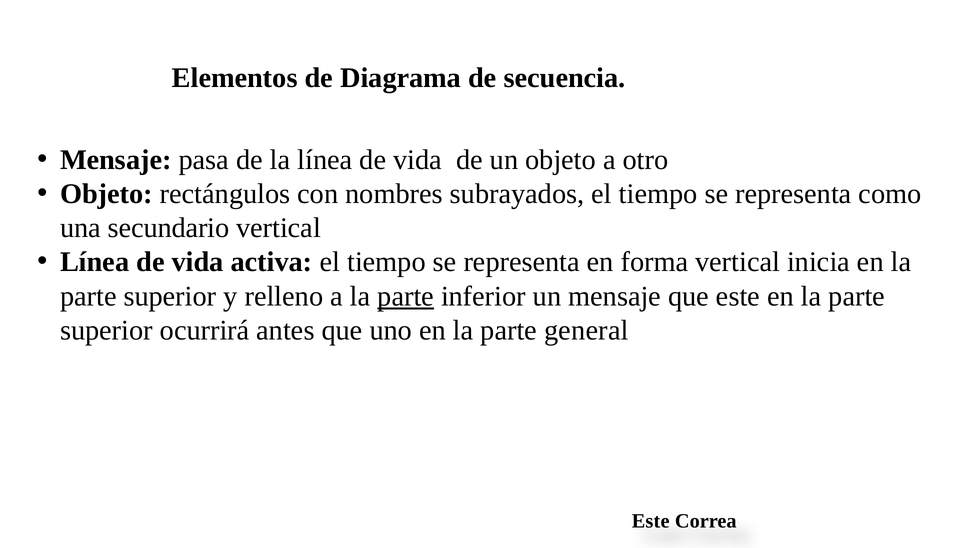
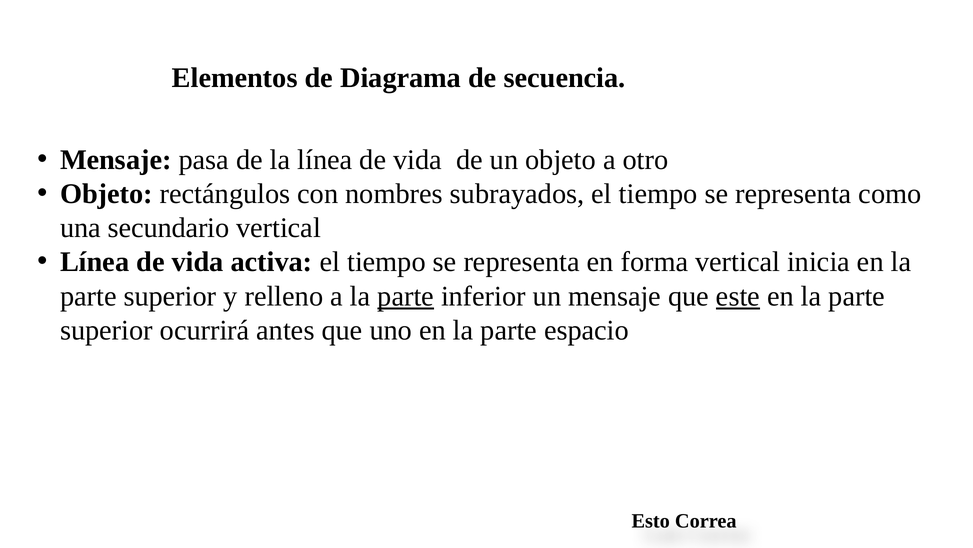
este underline: none -> present (738, 296)
general: general -> espacio (586, 330)
Este: Este -> Esto (651, 521)
